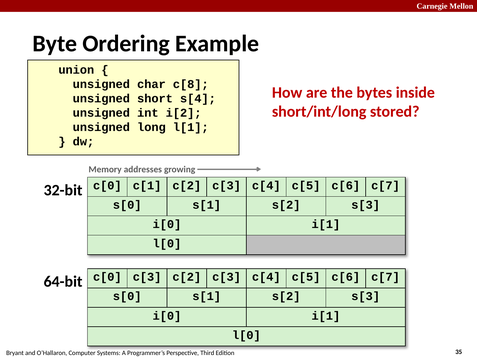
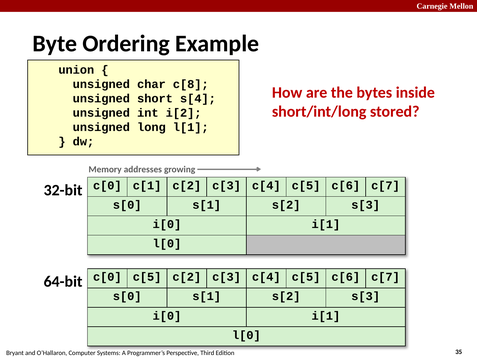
c[0 c[3: c[3 -> c[5 (147, 277)
